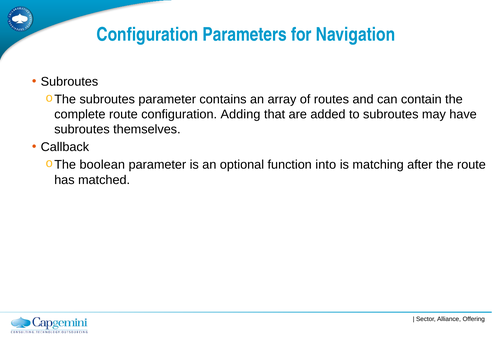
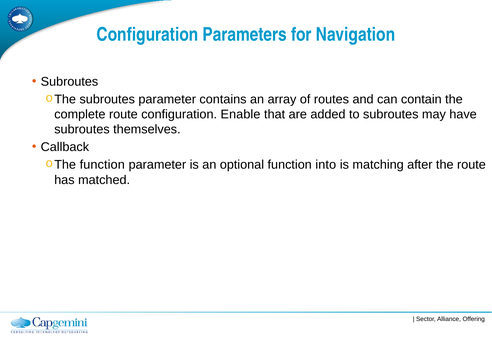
Adding: Adding -> Enable (240, 115)
boolean: boolean -> function (102, 165)
